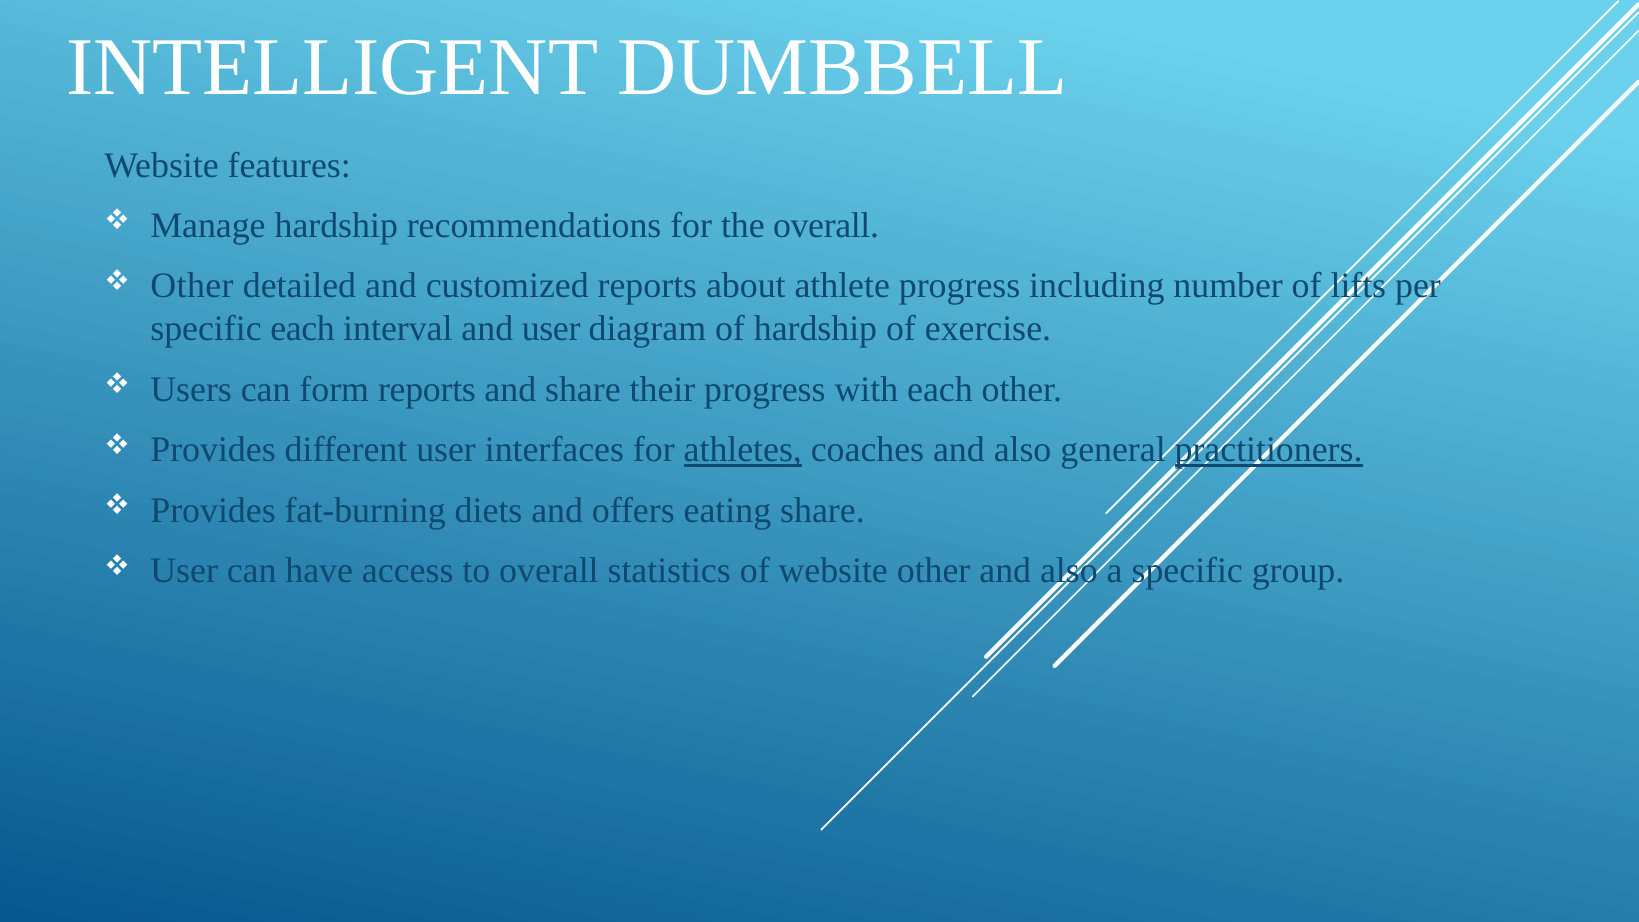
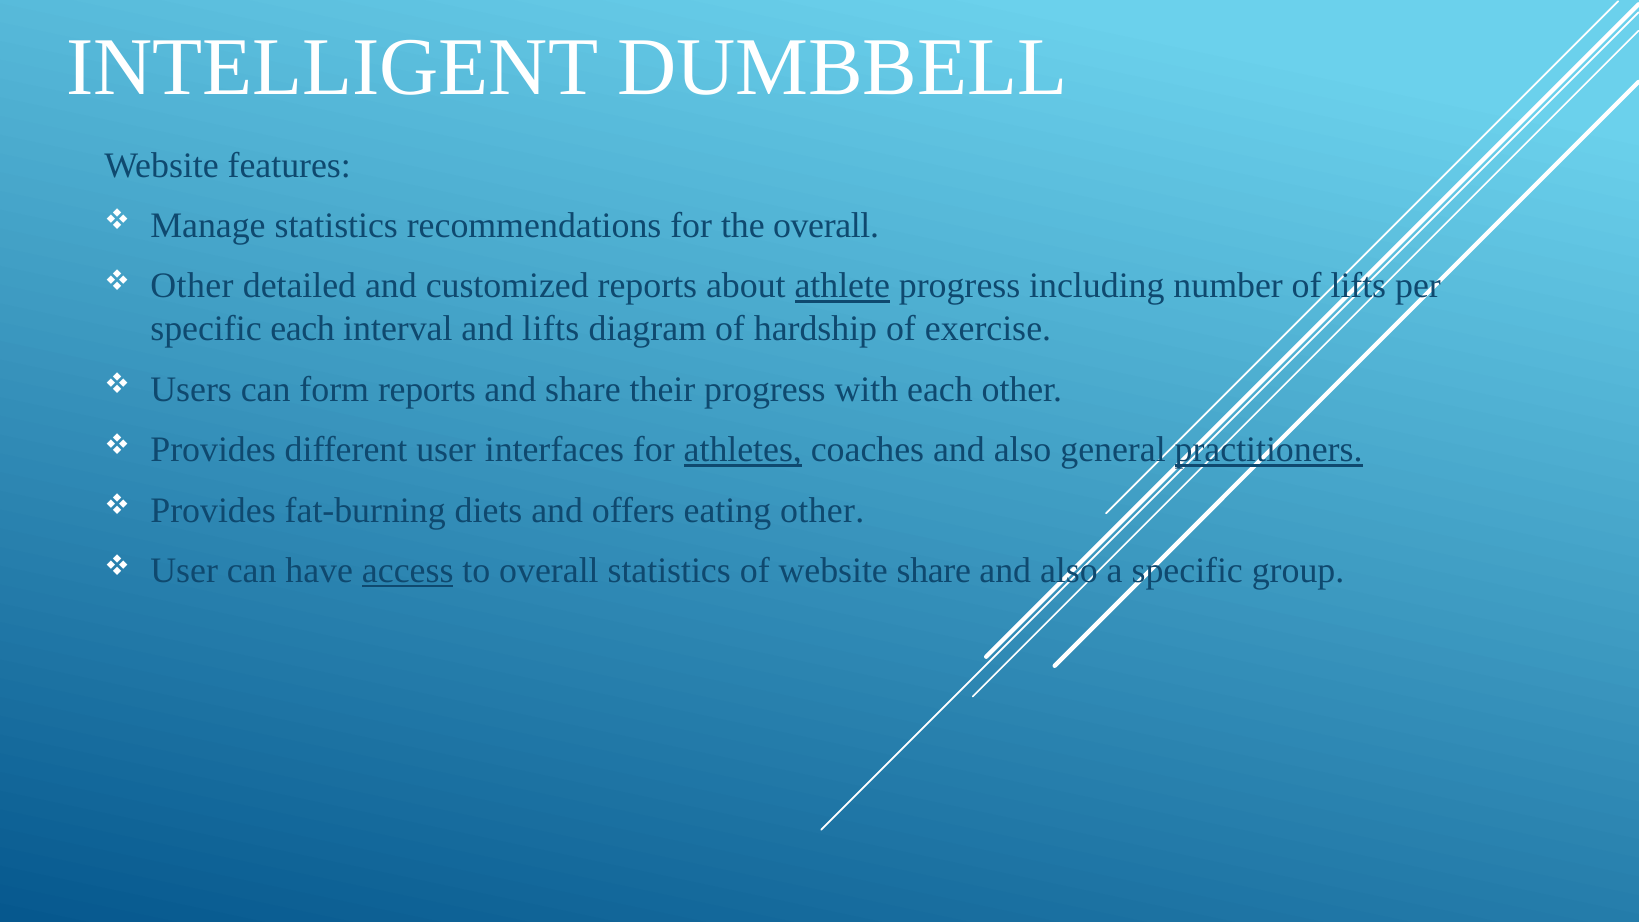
Manage hardship: hardship -> statistics (336, 226)
athlete underline: none -> present (842, 286)
and user: user -> lifts (551, 329)
eating share: share -> other (822, 510)
access underline: none -> present (408, 571)
website other: other -> share (934, 571)
